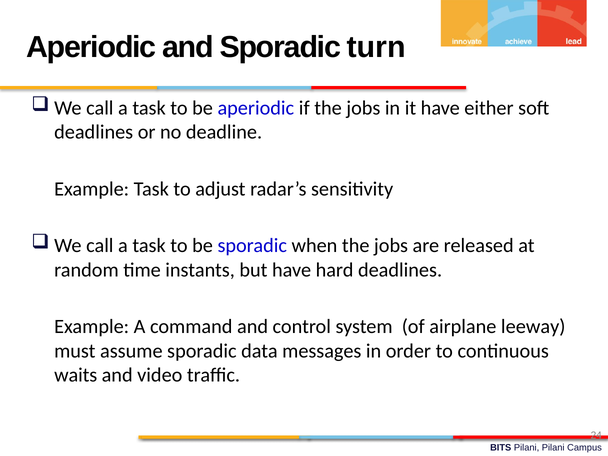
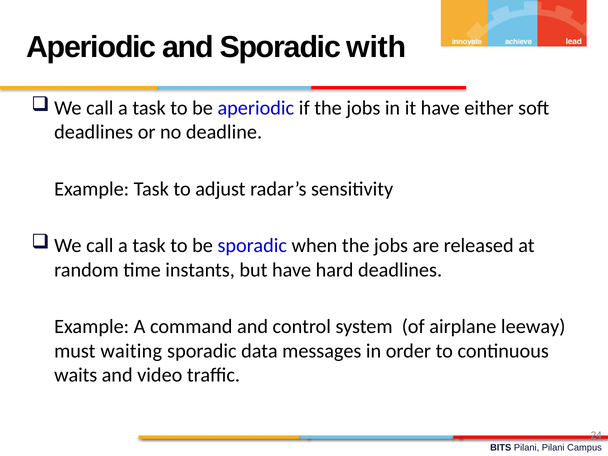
turn: turn -> with (376, 47)
assume: assume -> waiting (131, 351)
